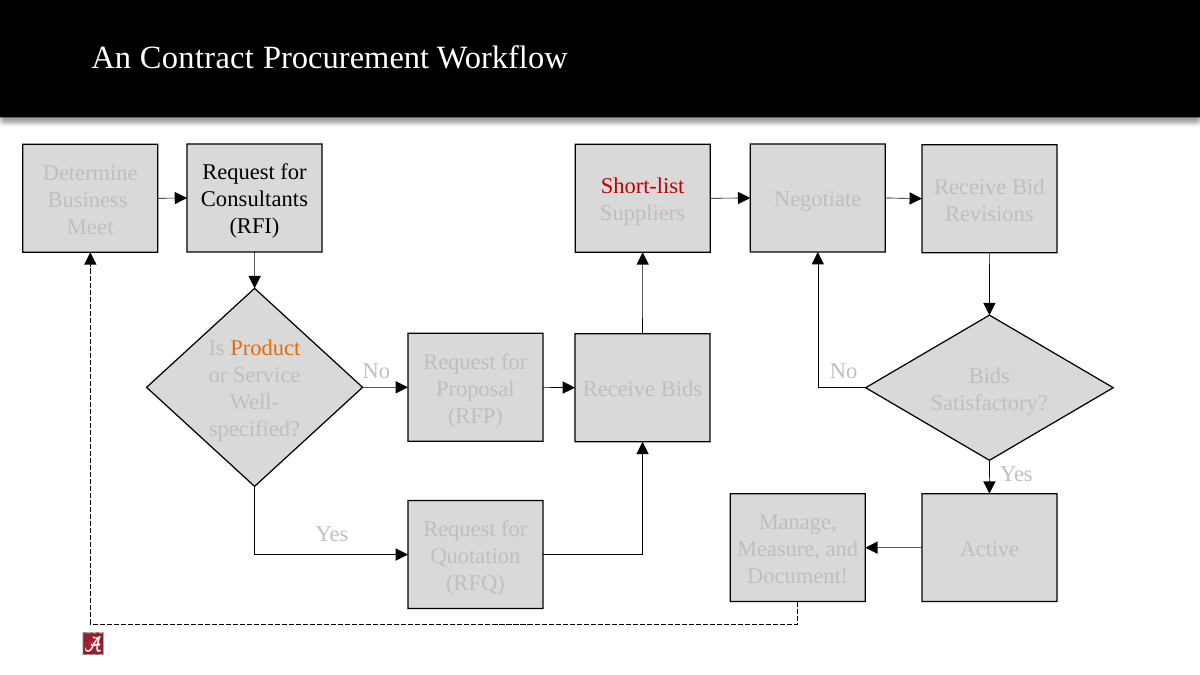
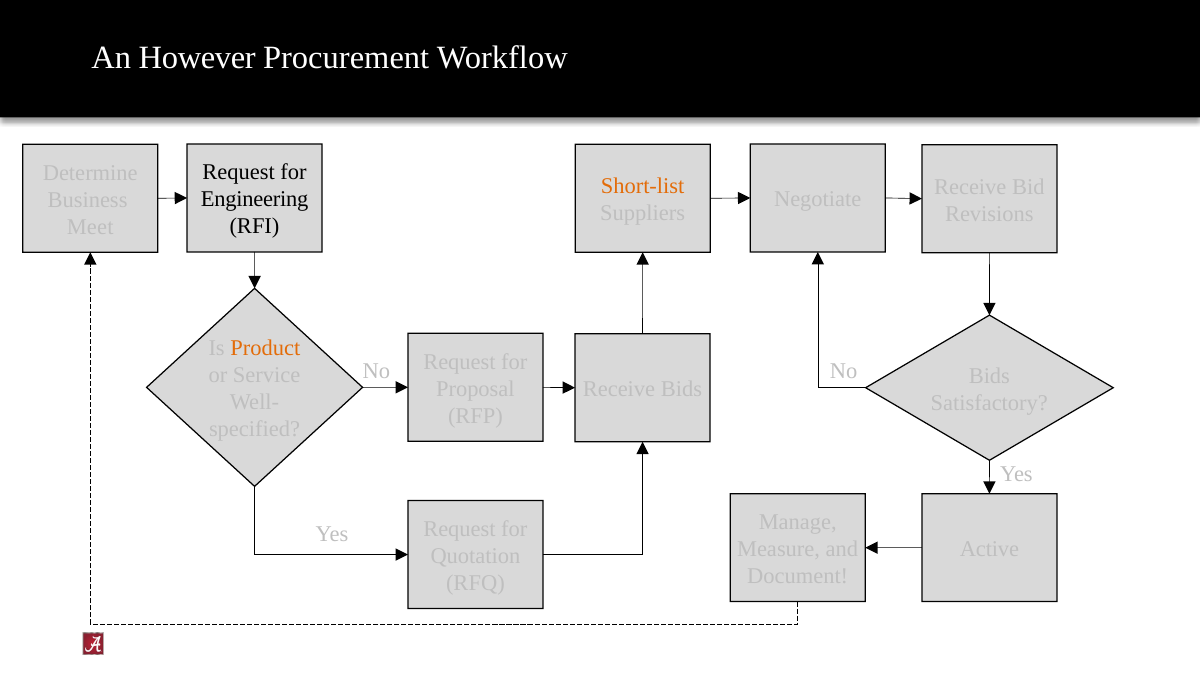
Contract: Contract -> However (197, 58)
Short-list colour: red -> orange (643, 186)
Consultants: Consultants -> Engineering (255, 200)
